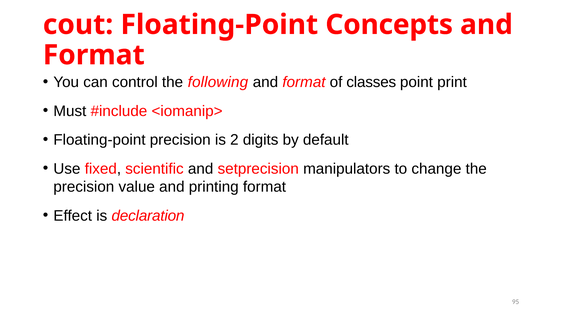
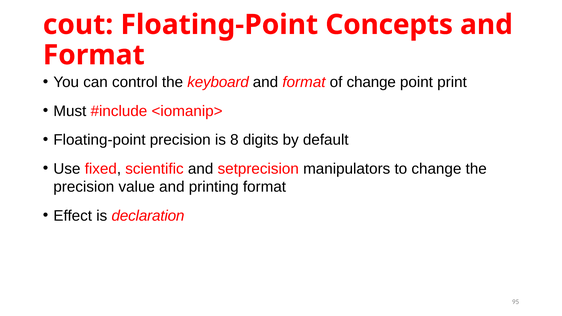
following: following -> keyboard (218, 82)
of classes: classes -> change (371, 82)
2: 2 -> 8 (234, 140)
